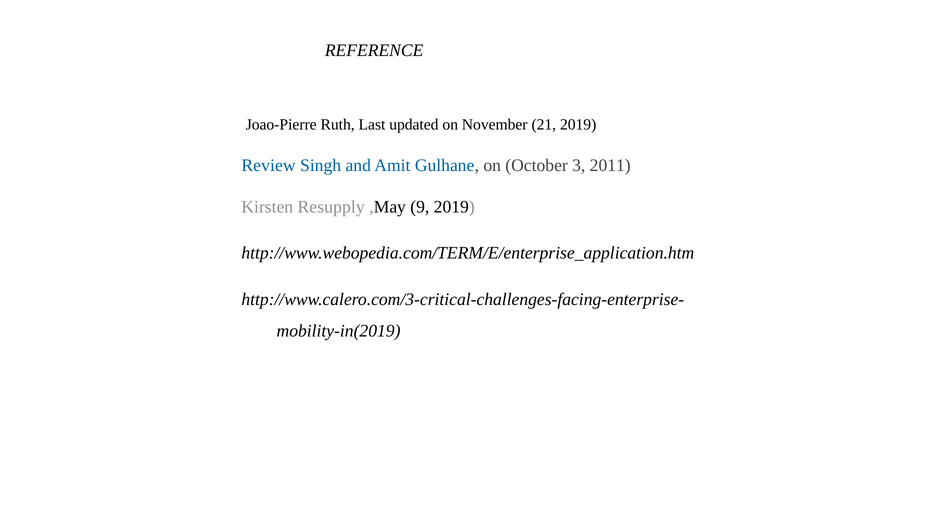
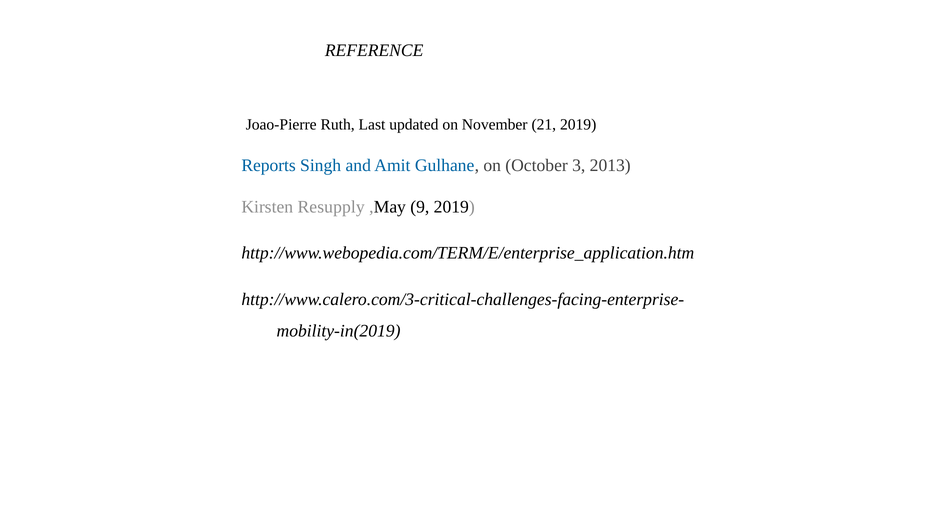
Review: Review -> Reports (269, 165)
2011: 2011 -> 2013 (610, 165)
